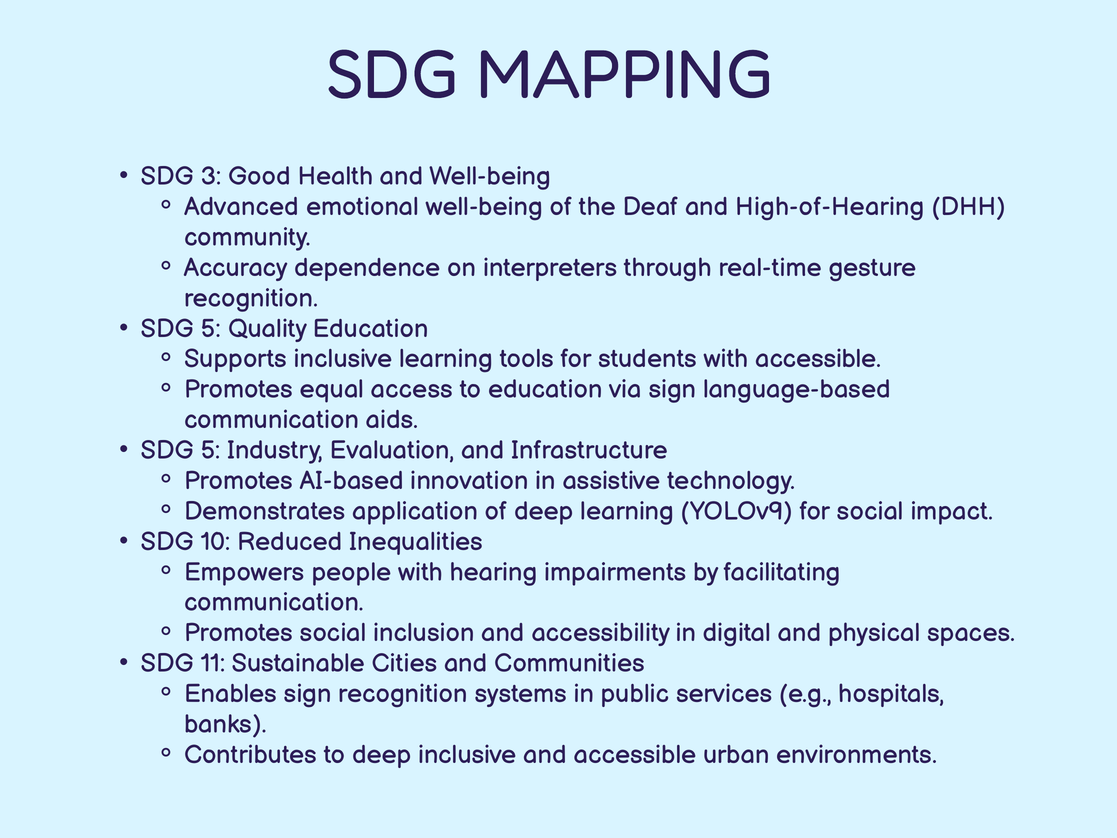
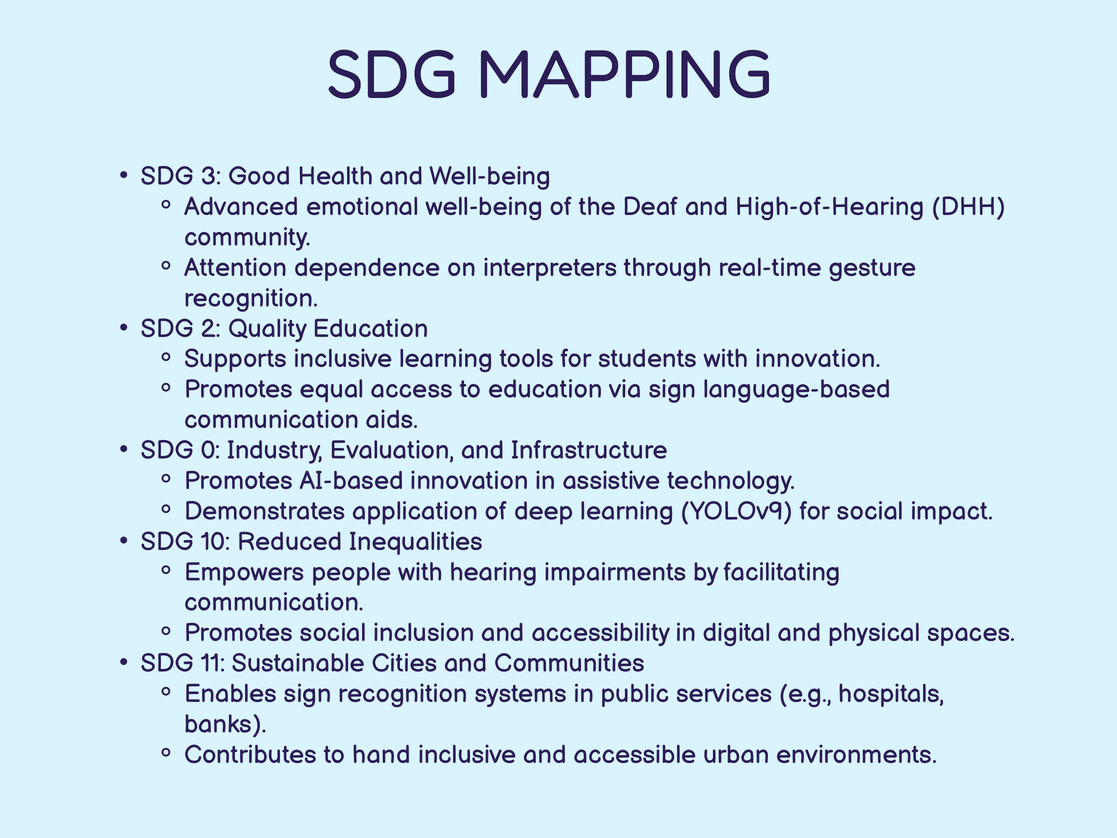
Accuracy: Accuracy -> Attention (236, 268)
5: 5 -> 2 (211, 329)
with accessible: accessible -> innovation (818, 359)
5: 5 -> 0 (210, 450)
to deep: deep -> hand (382, 755)
